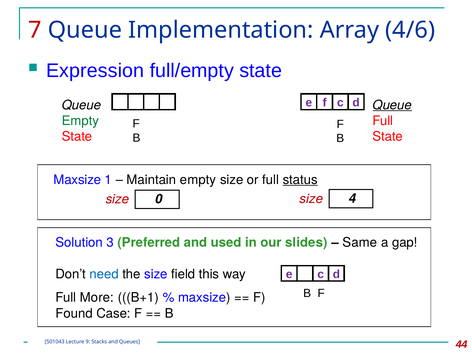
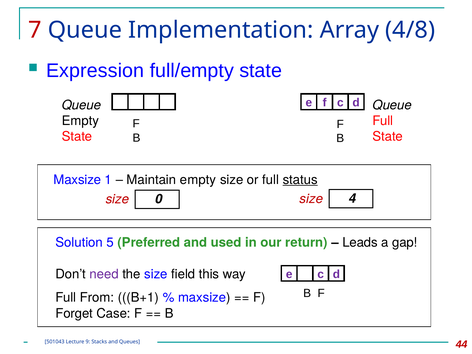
4/6: 4/6 -> 4/8 (410, 30)
Queue underline: present -> none (392, 105)
Empty colour: green -> black (80, 121)
3: 3 -> 5 (110, 243)
slides: slides -> return (306, 243)
Same: Same -> Leads (360, 243)
need colour: blue -> purple (104, 274)
More: More -> From (97, 298)
Found: Found -> Forget (74, 313)
